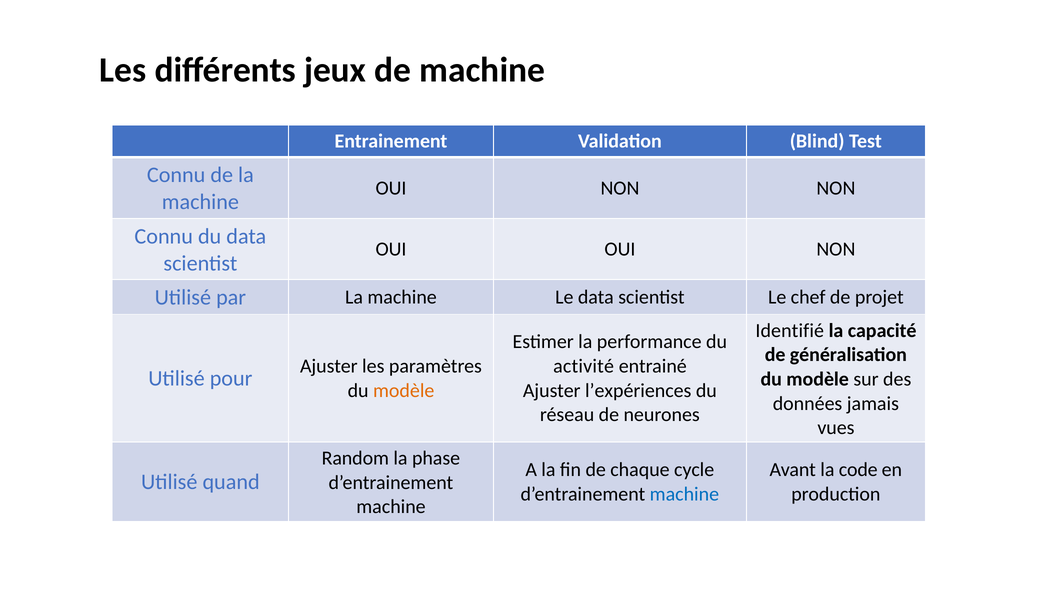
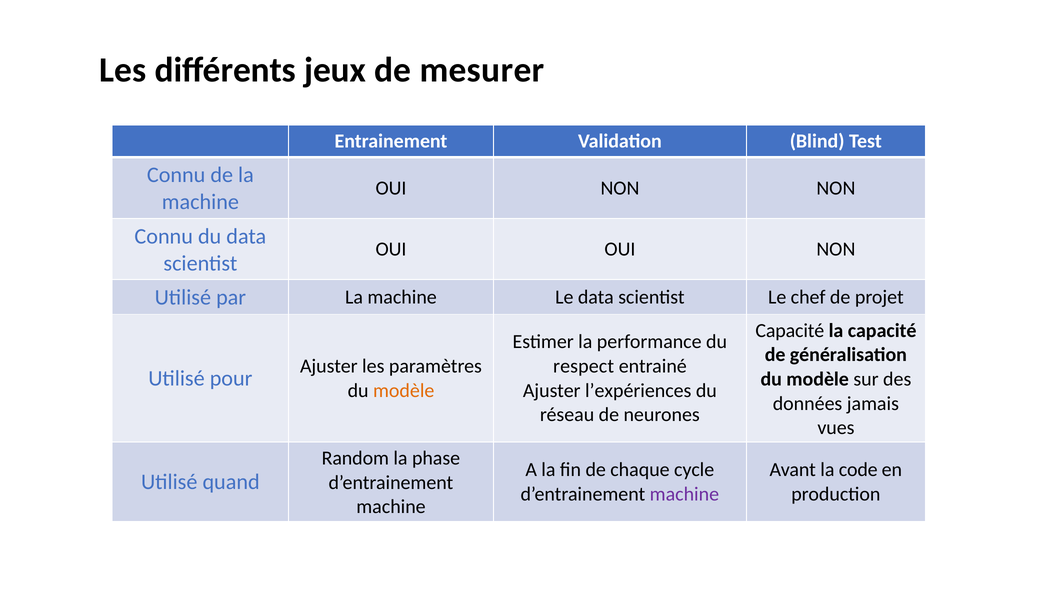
de machine: machine -> mesurer (482, 70)
Identifié: Identifié -> Capacité (790, 331)
activité: activité -> respect (584, 366)
machine colour: blue -> purple (684, 495)
